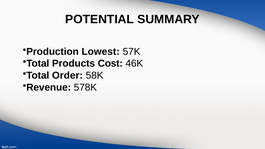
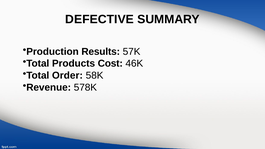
POTENTIAL: POTENTIAL -> DEFECTIVE (100, 19)
Lowest: Lowest -> Results (101, 52)
